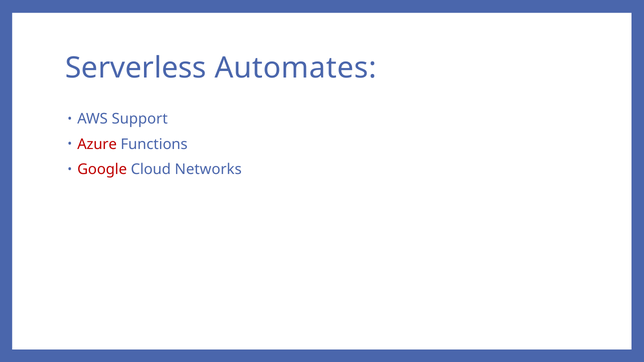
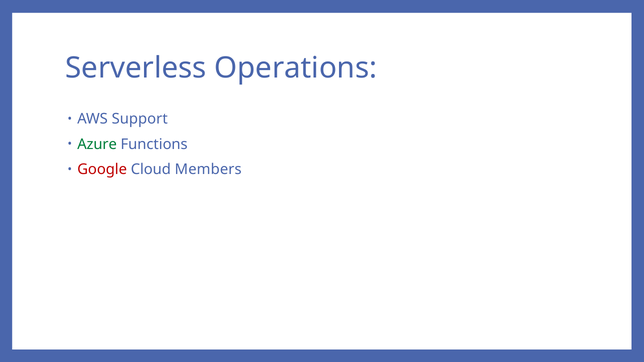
Automates: Automates -> Operations (296, 68)
Azure colour: red -> green (97, 144)
Networks: Networks -> Members (208, 170)
